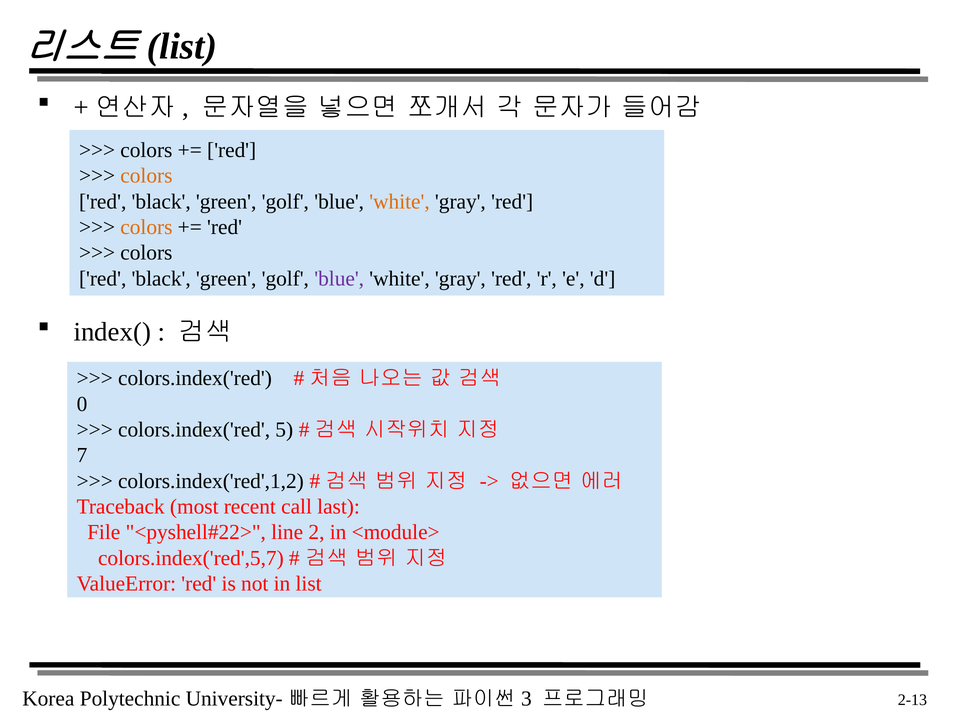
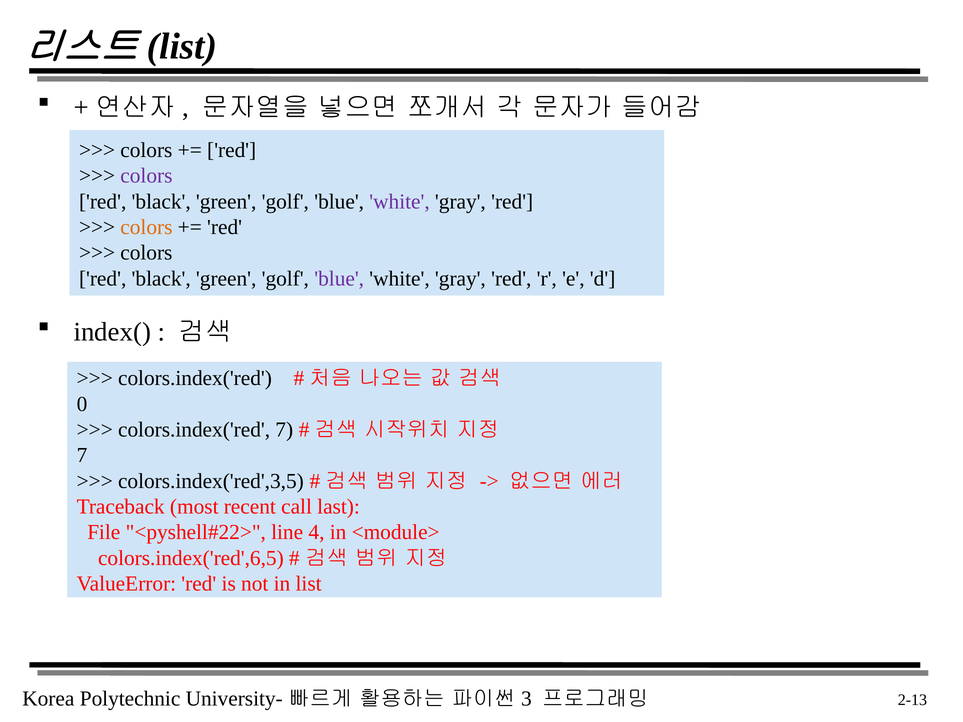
colors colour: orange -> purple (146, 176)
white colour: orange -> purple (400, 202)
colors.index('red 5: 5 -> 7 (284, 430)
colors.index('red',1,2: colors.index('red',1,2 -> colors.index('red',3,5 (211, 481)
2: 2 -> 4 (316, 533)
colors.index('red',5,7: colors.index('red',5,7 -> colors.index('red',6,5 (191, 558)
